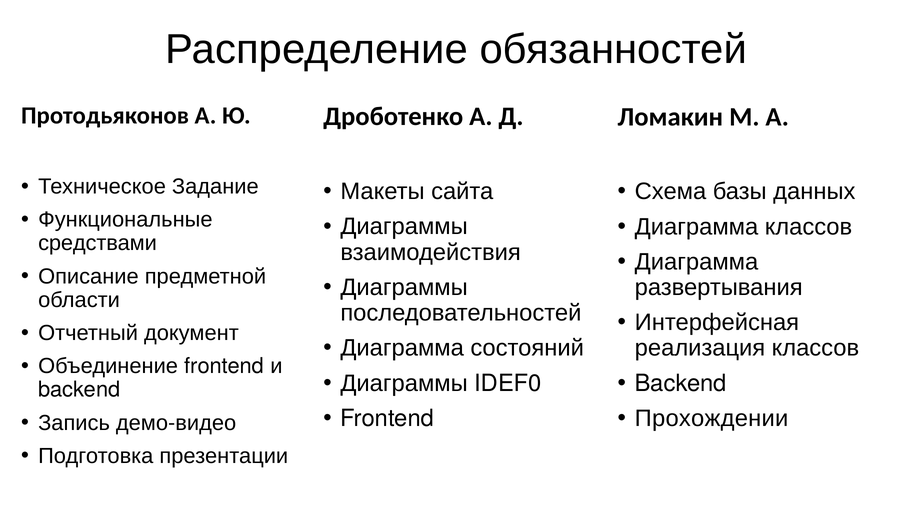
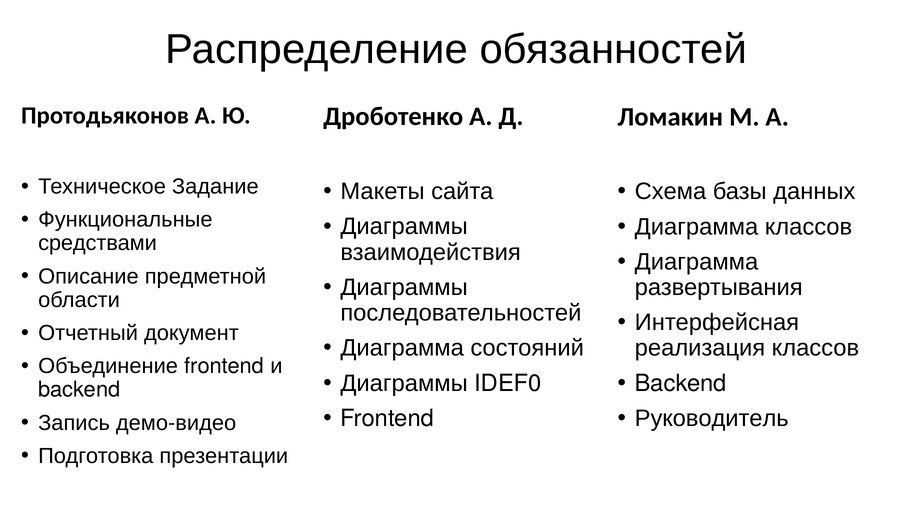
Прохождении: Прохождении -> Руководитель (712, 419)
